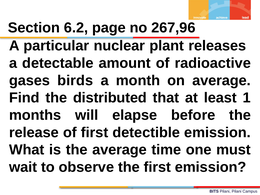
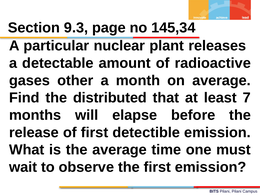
6.2: 6.2 -> 9.3 (76, 28)
267,96: 267,96 -> 145,34 (173, 28)
birds: birds -> other (75, 80)
1: 1 -> 7 (247, 98)
